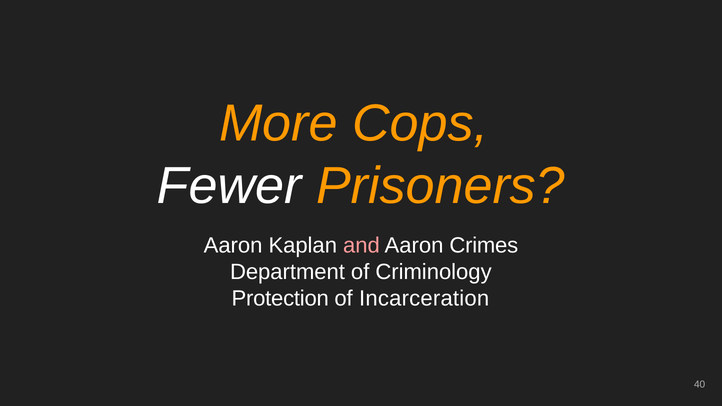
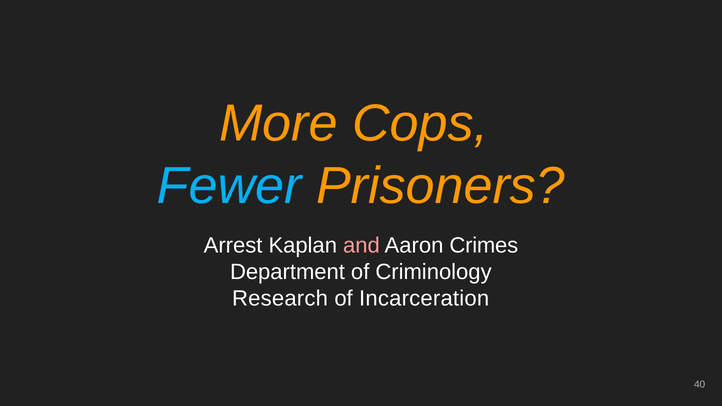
Fewer colour: white -> light blue (229, 186)
Aaron: Aaron -> Arrest (233, 246)
Protection: Protection -> Research (280, 299)
